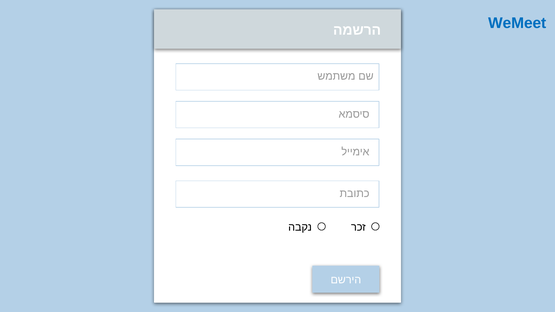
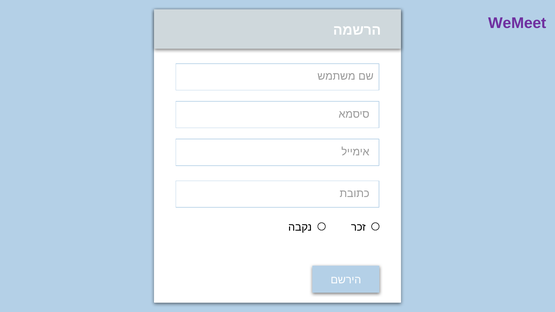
WeMeet colour: blue -> purple (517, 23)
